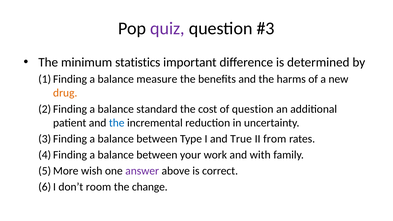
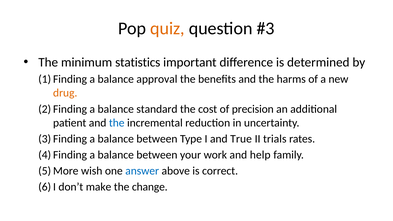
quiz colour: purple -> orange (167, 29)
measure: measure -> approval (157, 79)
of question: question -> precision (253, 109)
from: from -> trials (275, 139)
with: with -> help (260, 155)
answer colour: purple -> blue (142, 171)
room: room -> make (99, 187)
